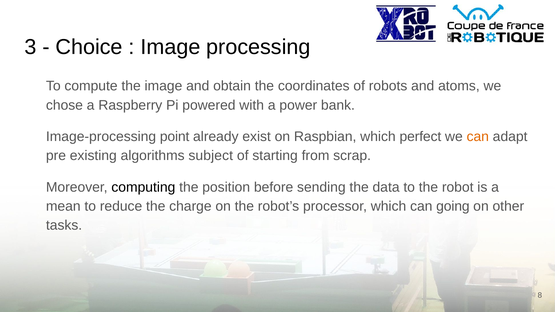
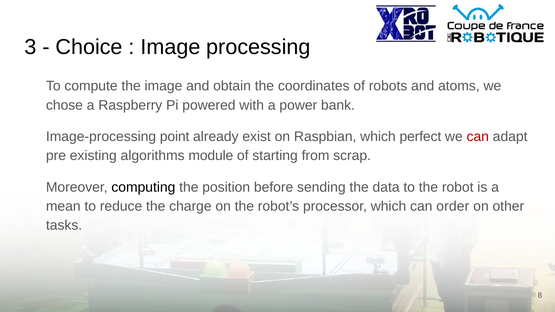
can colour: orange -> red (478, 137)
subject: subject -> module (211, 156)
going: going -> order (453, 206)
